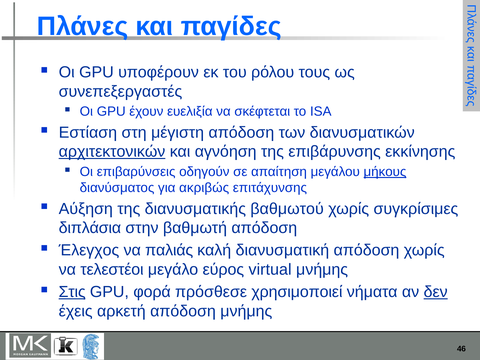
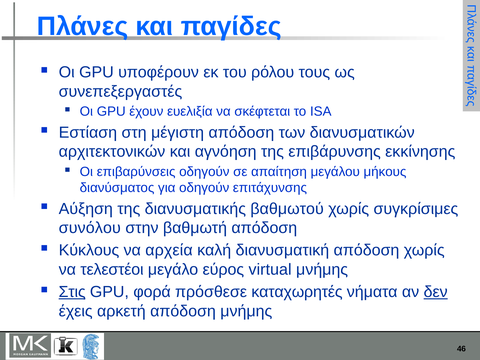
αρχιτεκτονικών underline: present -> none (112, 152)
μήκους underline: present -> none (385, 172)
για ακριβώς: ακριβώς -> οδηγούν (204, 188)
διπλάσια: διπλάσια -> συνόλου (90, 228)
Έλεγχος: Έλεγχος -> Κύκλους (89, 250)
παλιάς: παλιάς -> αρχεία (169, 250)
χρησιμοποιεί: χρησιμοποιεί -> καταχωρητές (297, 292)
